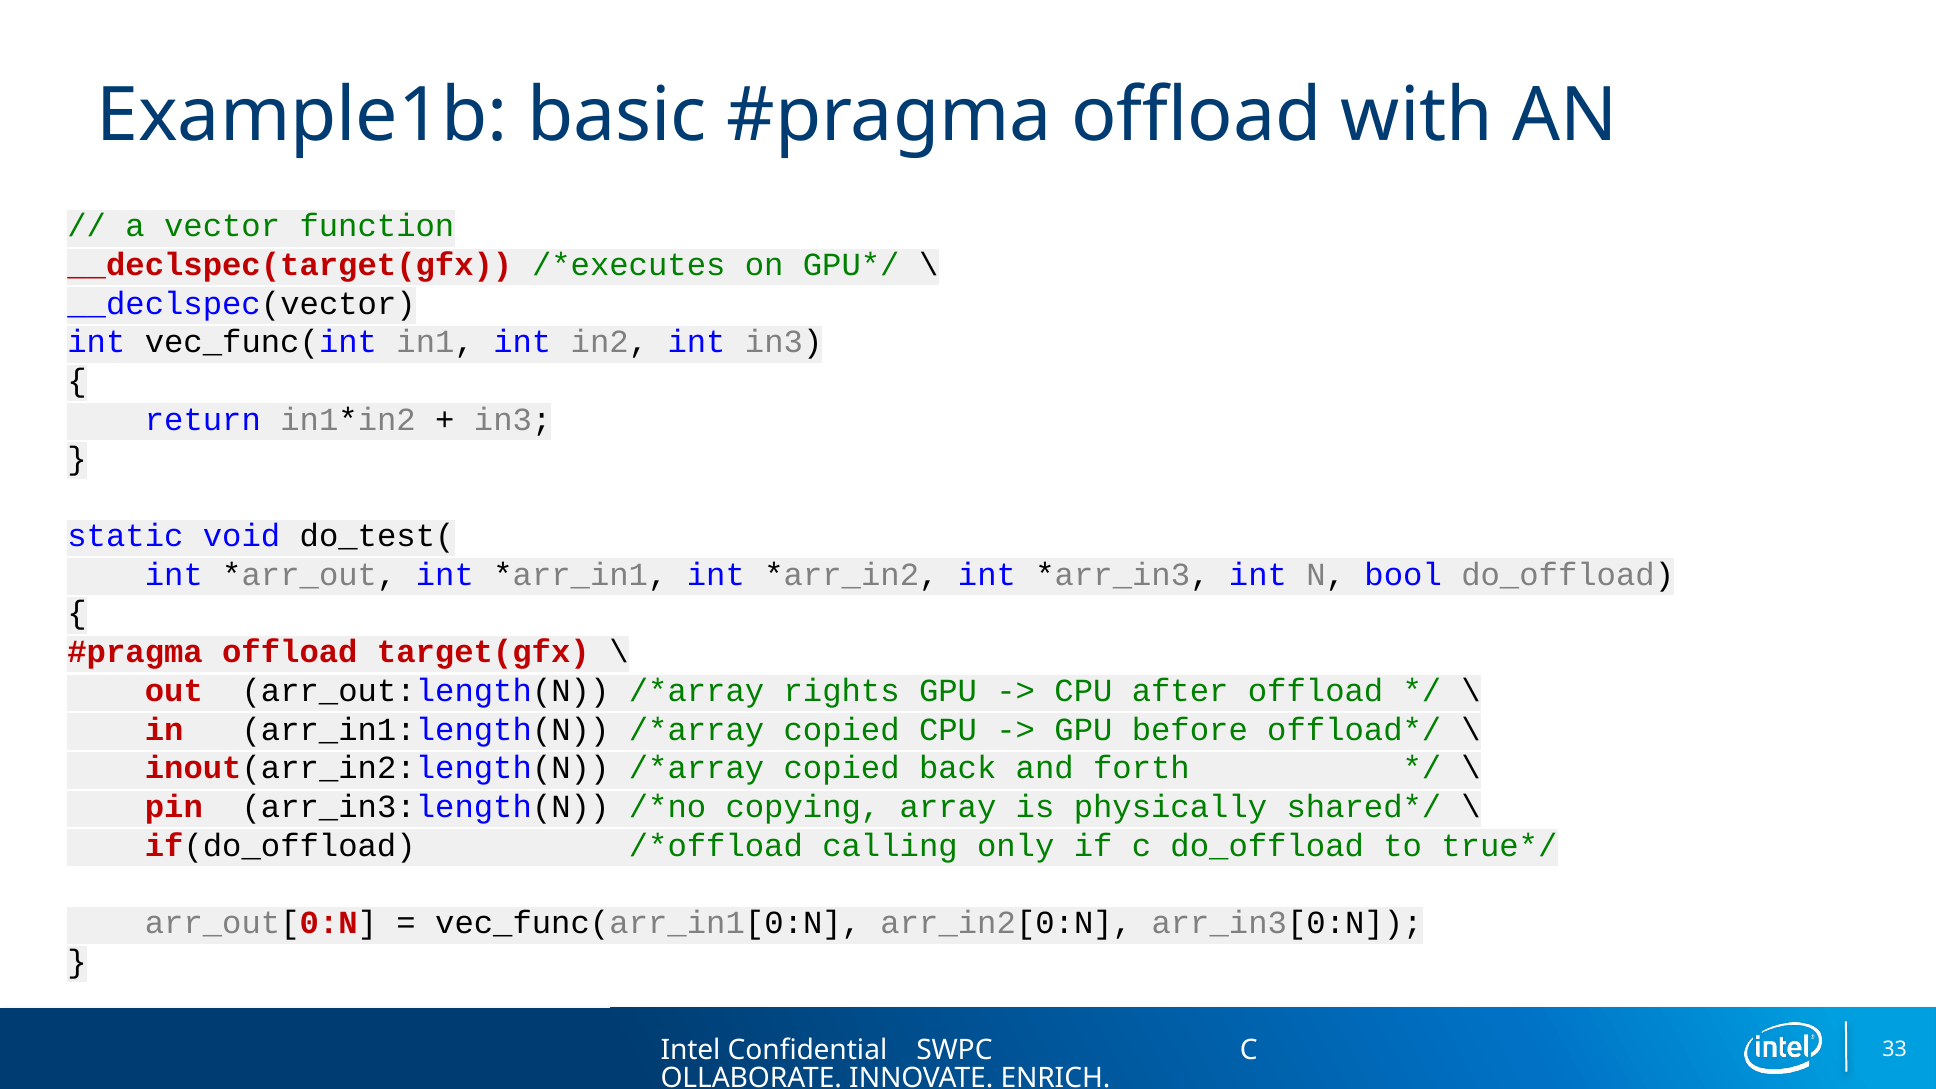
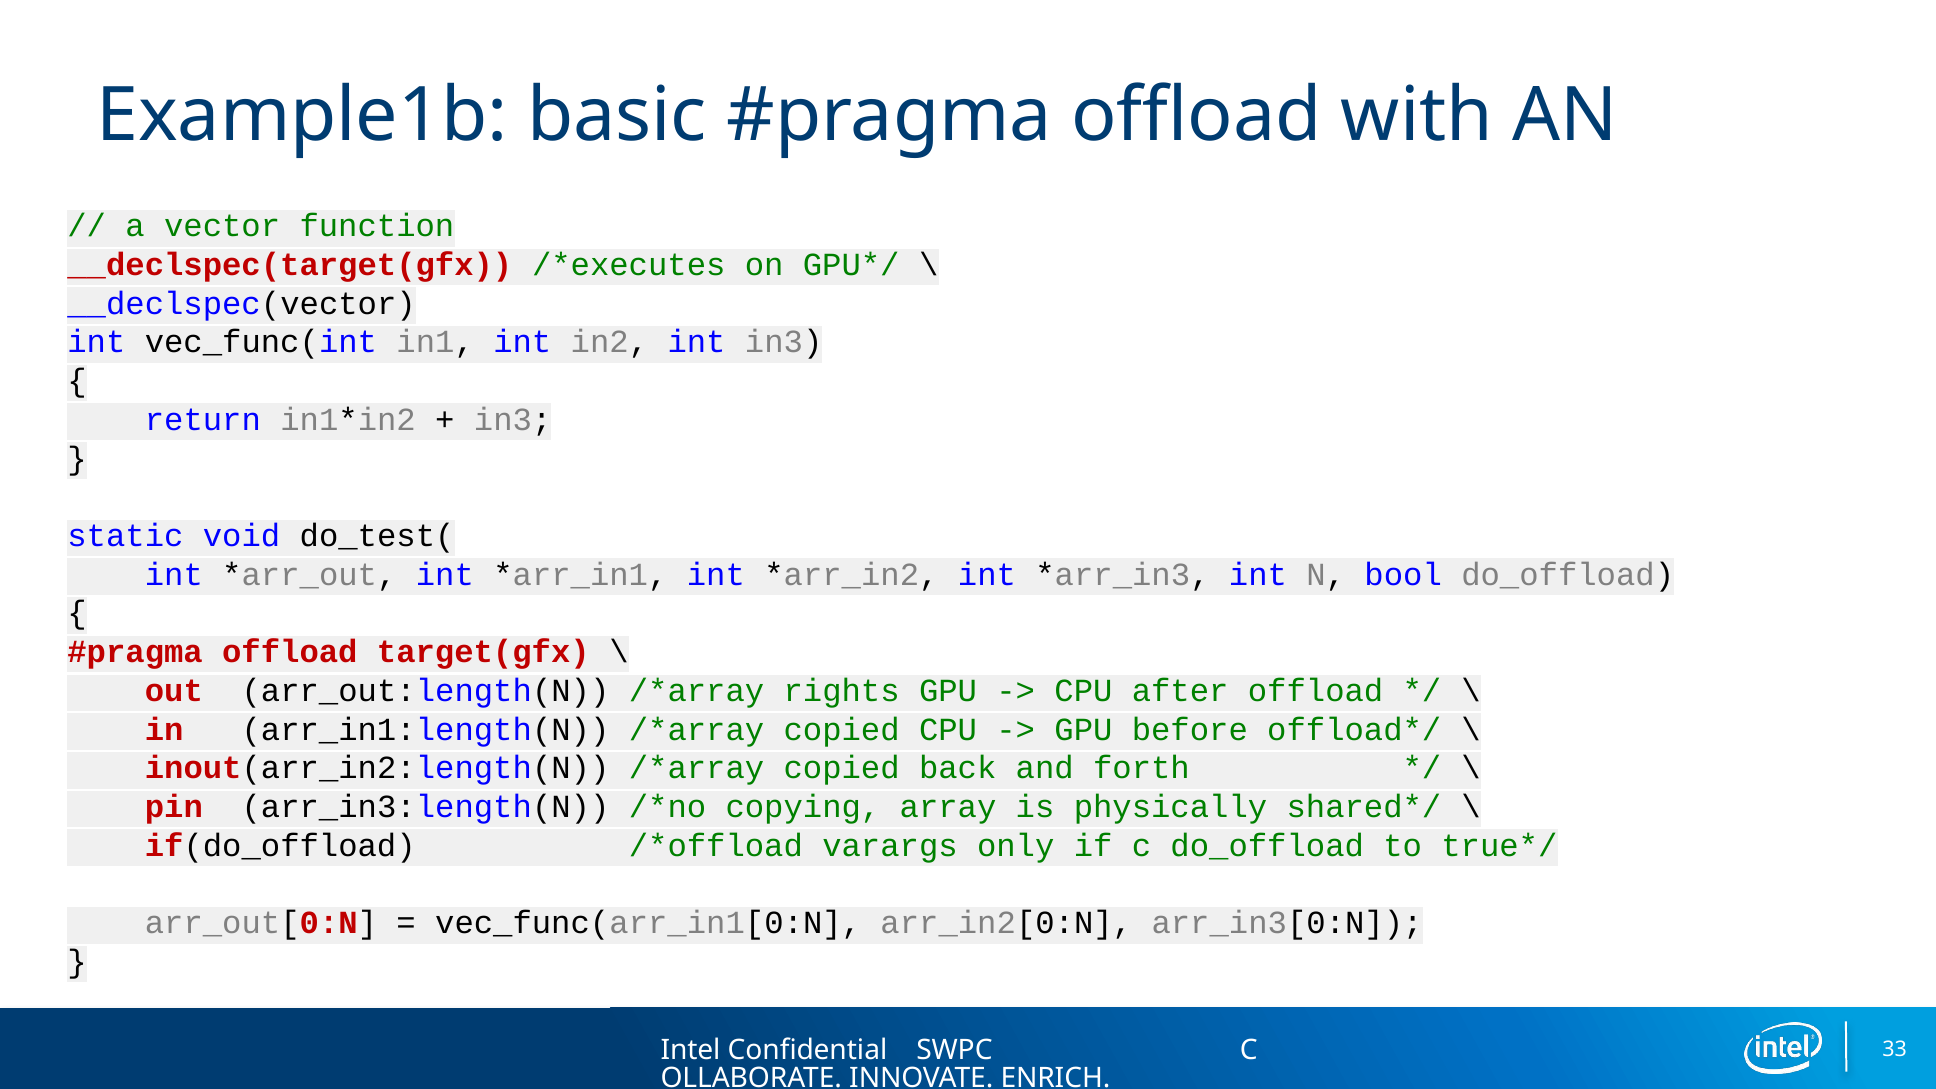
calling: calling -> varargs (890, 846)
